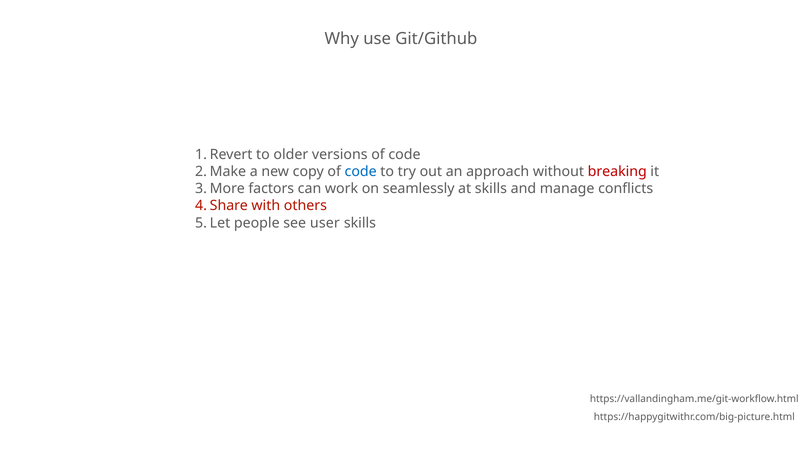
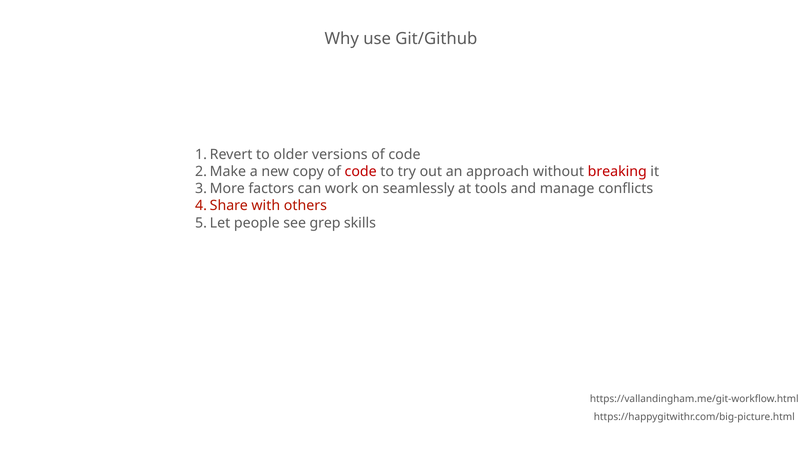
code colour: blue -> red (361, 172)
at skills: skills -> tools (491, 189)
user: user -> grep (325, 223)
